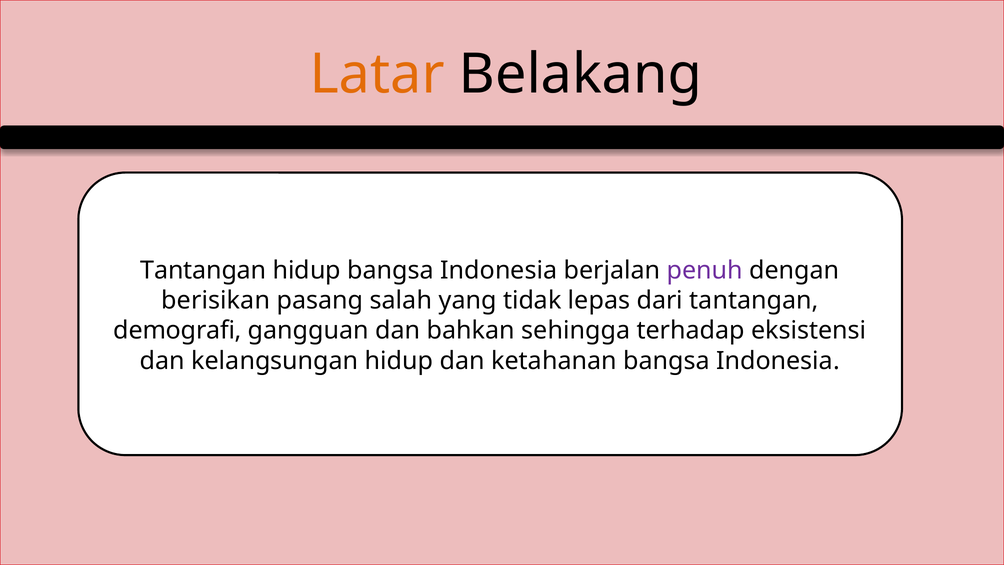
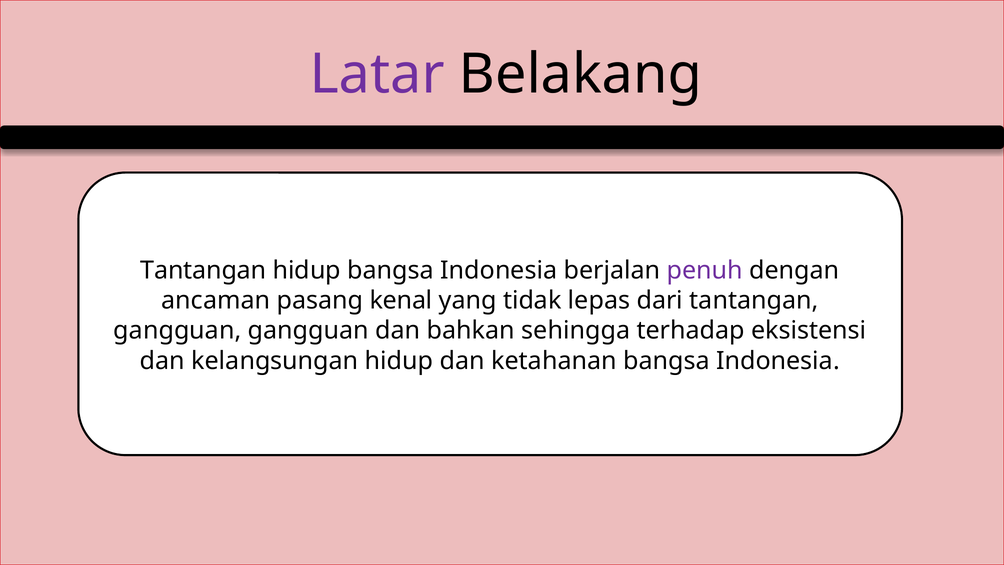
Latar colour: orange -> purple (377, 74)
berisikan: berisikan -> ancaman (216, 300)
salah: salah -> kenal (401, 300)
demografi: demografi -> gangguan (177, 331)
